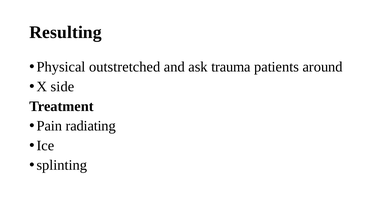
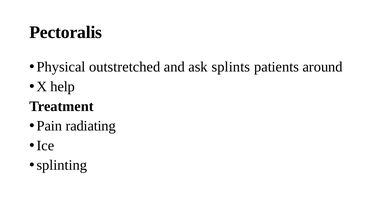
Resulting: Resulting -> Pectoralis (66, 32)
trauma: trauma -> splints (231, 67)
side: side -> help (63, 86)
